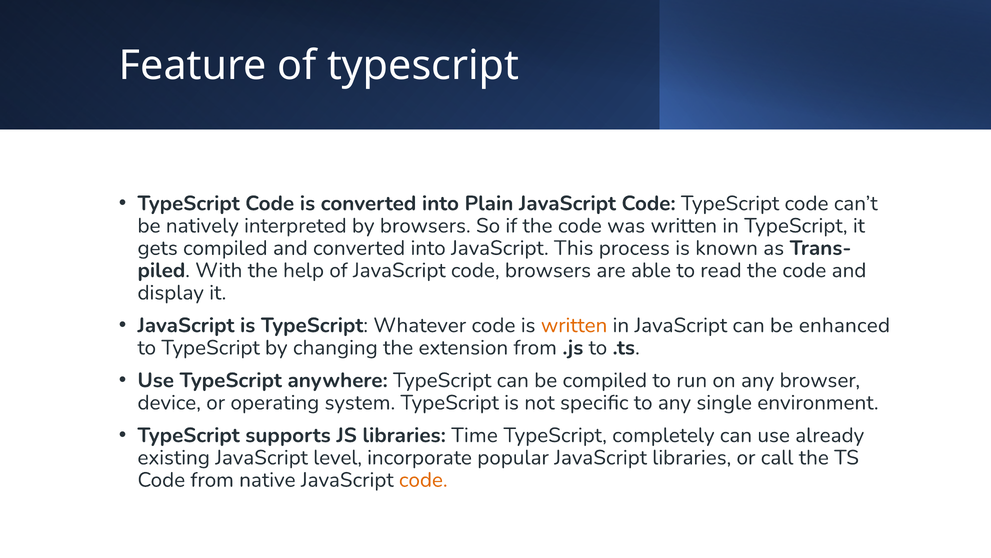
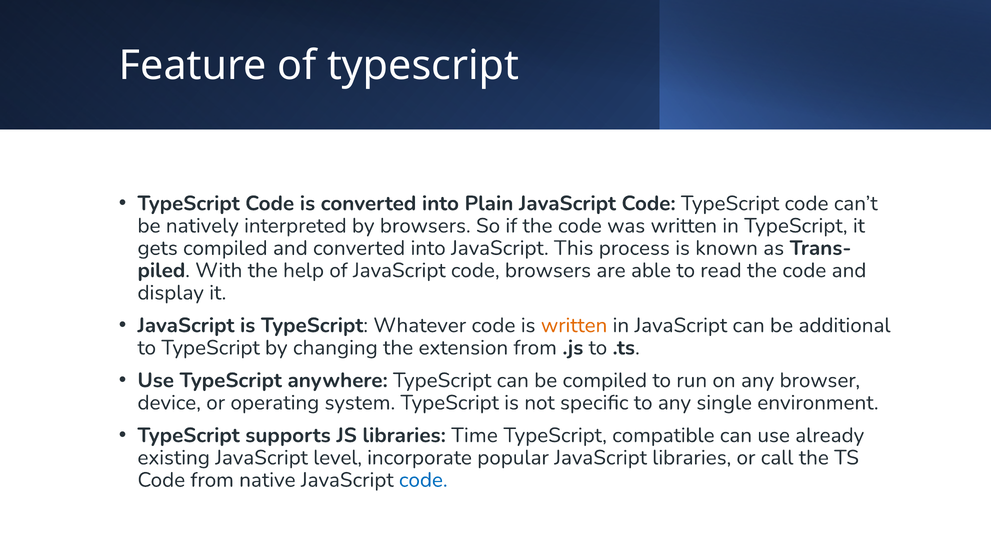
enhanced: enhanced -> additional (845, 325)
completely: completely -> compatible (663, 435)
code colour: orange -> blue (423, 479)
